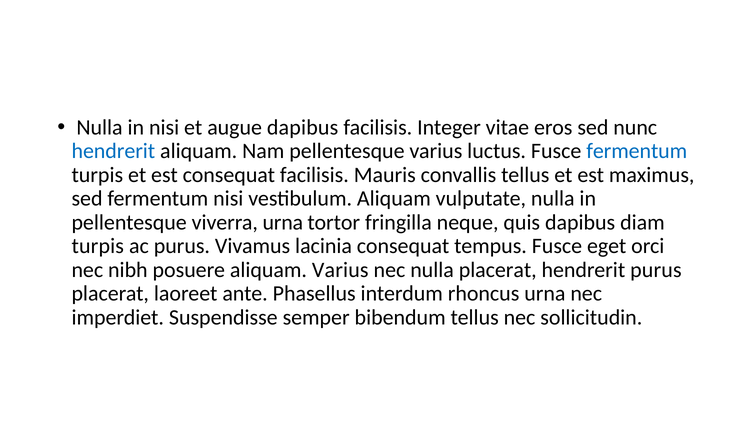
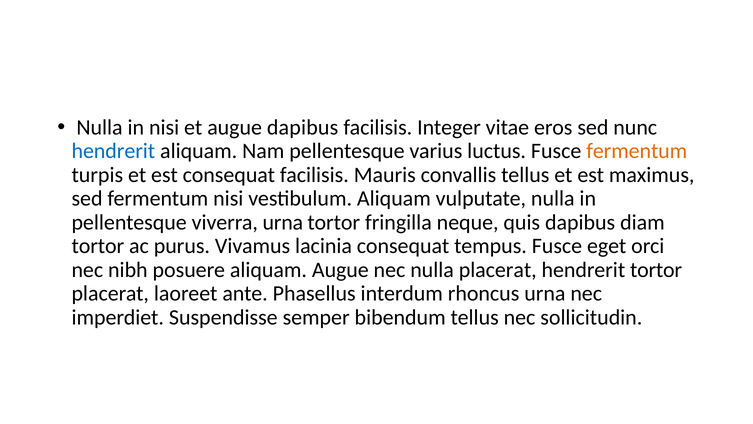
fermentum colour: blue -> orange (637, 151)
turpis: turpis -> tortor (98, 246)
aliquam Varius: Varius -> Augue (340, 270)
hendrerit purus: purus -> tortor (656, 270)
